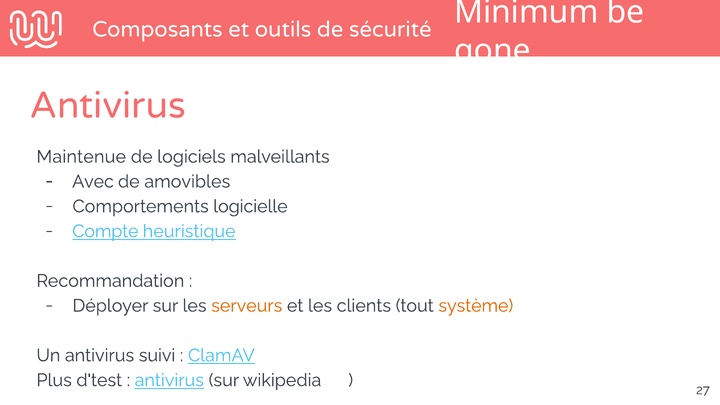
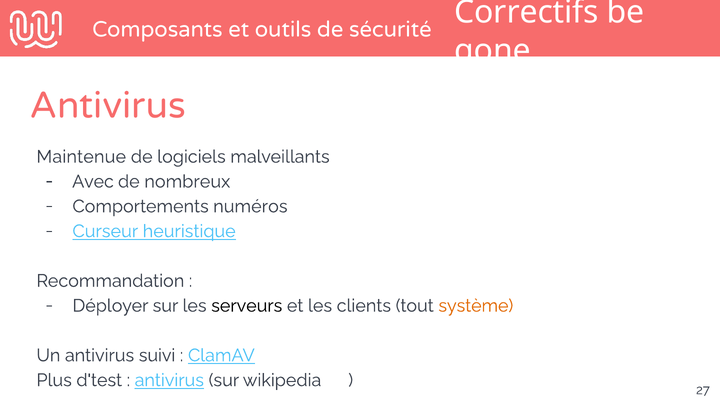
Minimum: Minimum -> Correctifs (526, 12)
amovibles: amovibles -> nombreux (187, 182)
logicielle: logicielle -> numéros (250, 206)
Compte: Compte -> Curseur (105, 231)
serveurs colour: orange -> black (247, 306)
